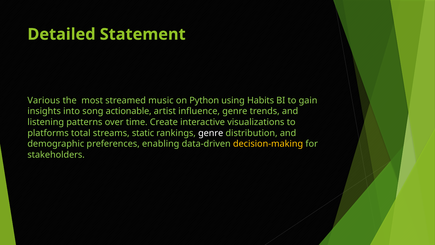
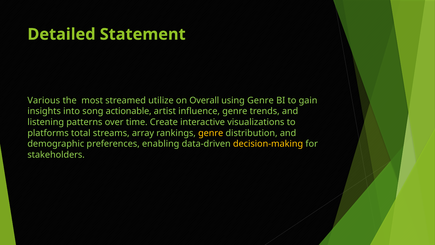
music: music -> utilize (161, 100)
Python: Python -> Overall (204, 100)
using Habits: Habits -> Genre (260, 100)
static: static -> array (143, 133)
genre colour: white -> yellow (211, 133)
